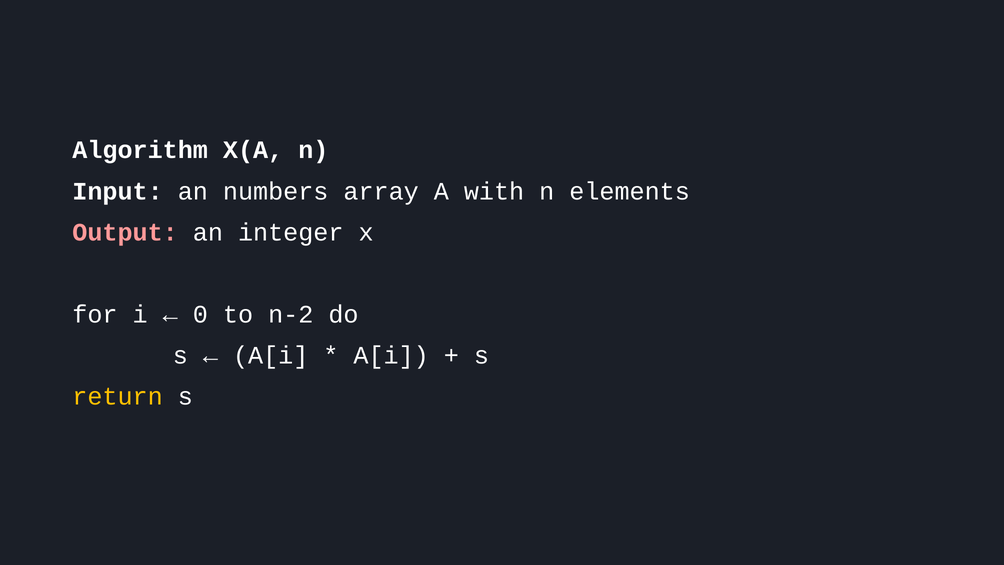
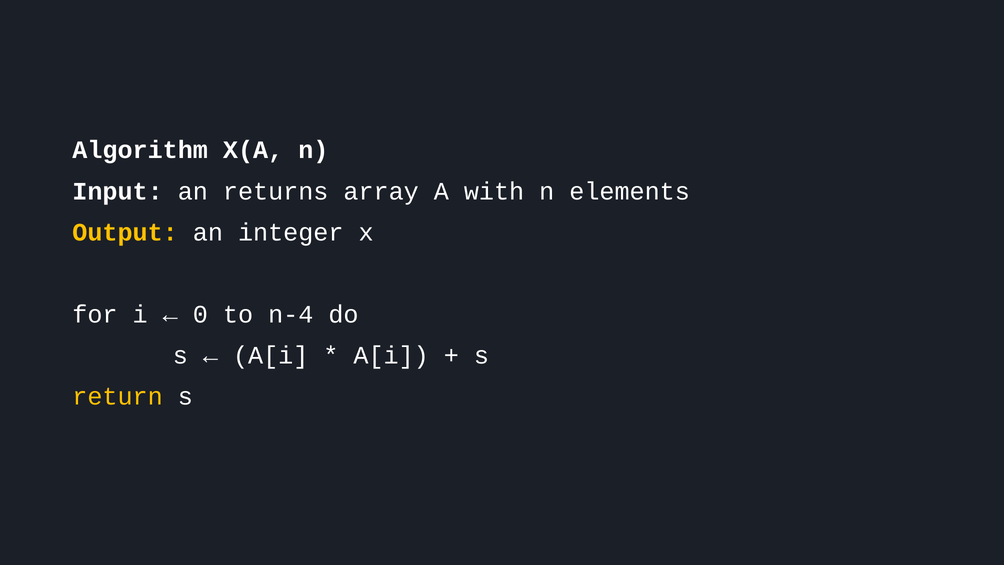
numbers: numbers -> returns (276, 191)
Output colour: pink -> yellow (125, 232)
n-2: n-2 -> n-4 (291, 314)
